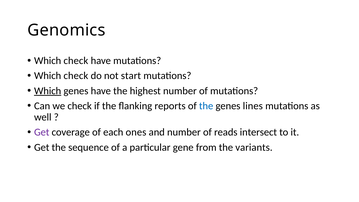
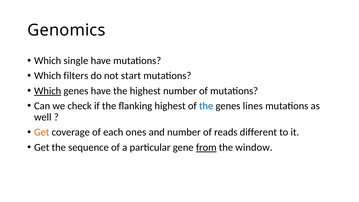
check: check -> single (76, 61)
check: check -> filters (76, 76)
flanking reports: reports -> highest (170, 106)
Get colour: purple -> orange (42, 132)
intersect: intersect -> different (258, 132)
from underline: none -> present (206, 147)
variants: variants -> window (254, 147)
